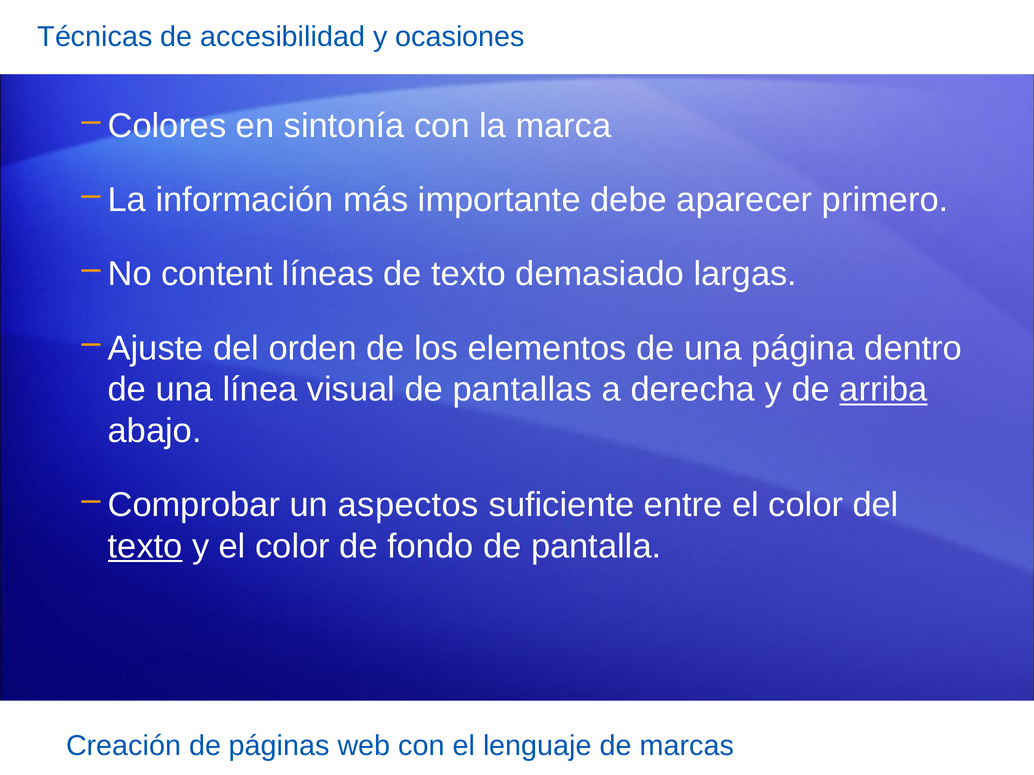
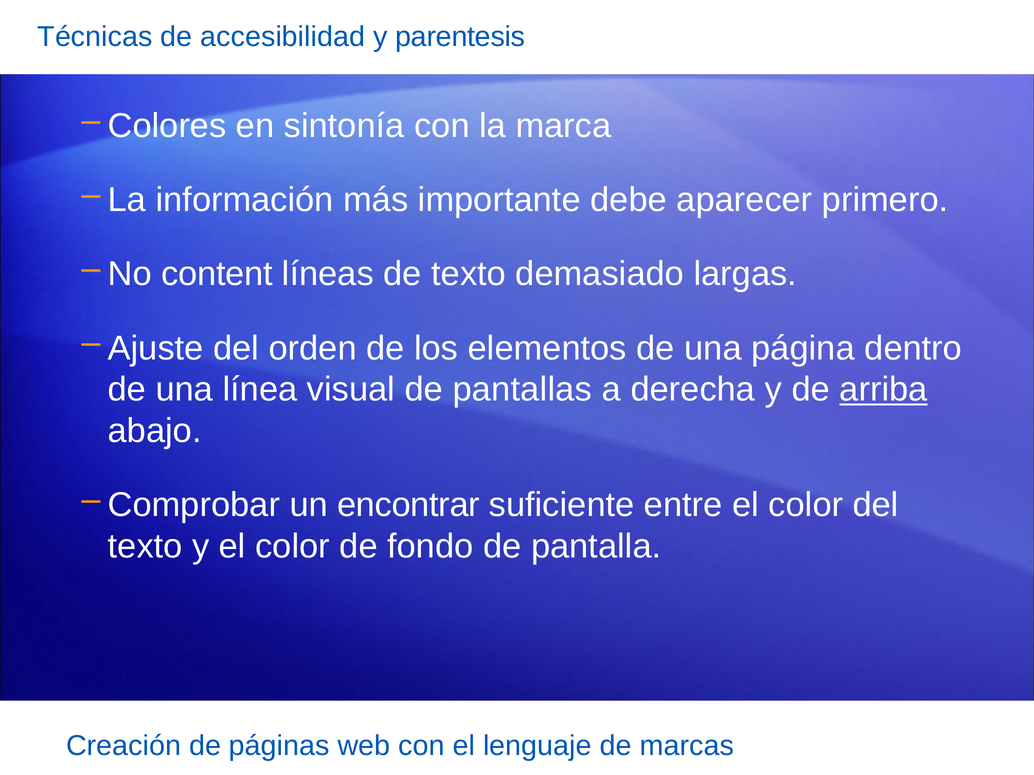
ocasiones: ocasiones -> parentesis (460, 37)
aspectos: aspectos -> encontrar (408, 505)
texto underline: present -> none (145, 547)
